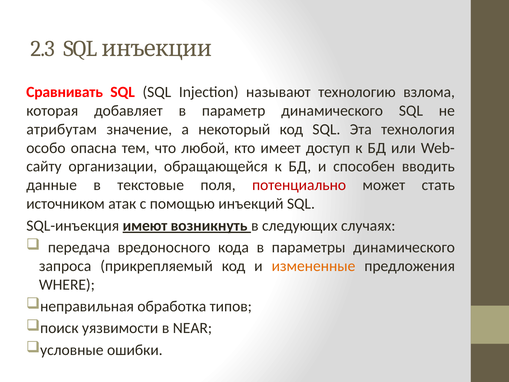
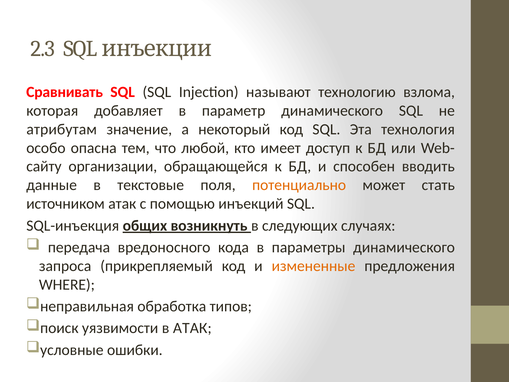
потенциально colour: red -> orange (299, 185)
имеют: имеют -> общих (145, 225)
в NEAR: NEAR -> АТАК (192, 328)
